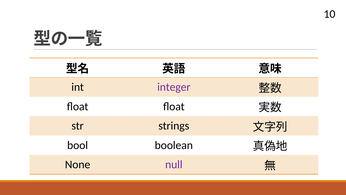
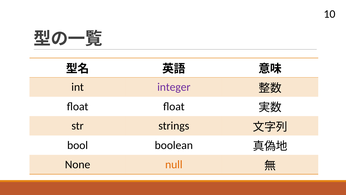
null colour: purple -> orange (174, 164)
